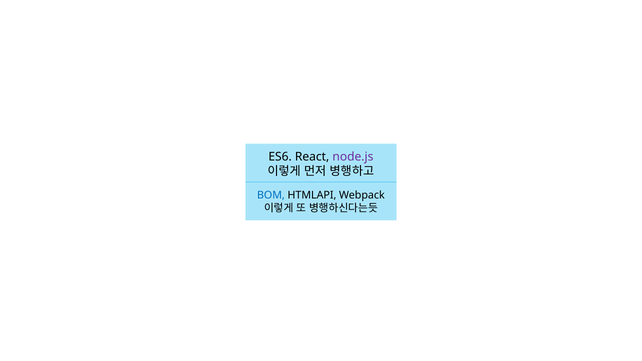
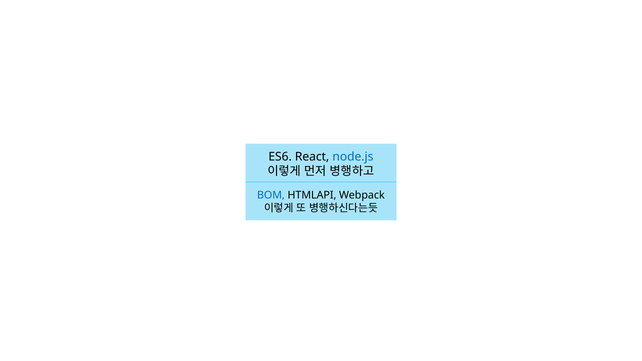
node.js colour: purple -> blue (353, 157)
